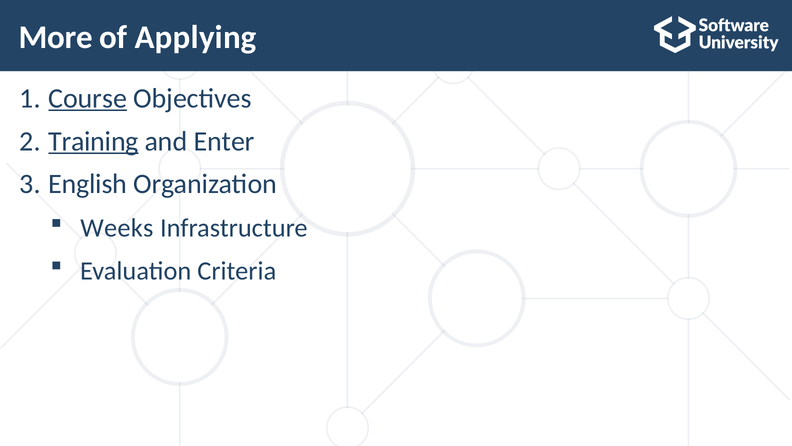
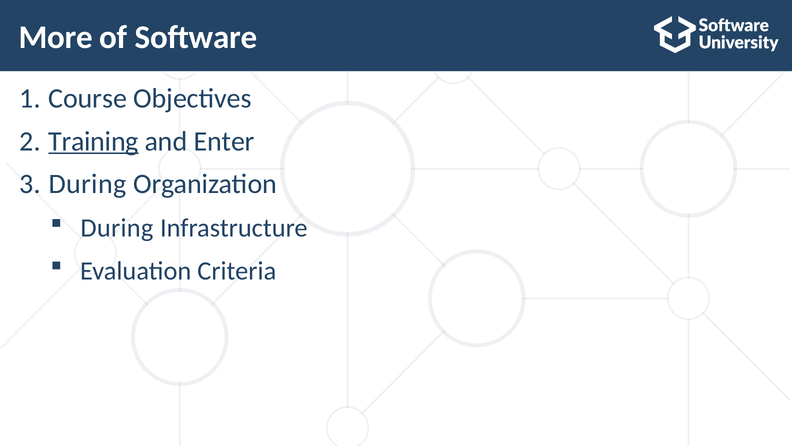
Applying: Applying -> Software (196, 37)
Course underline: present -> none (88, 98)
English: English -> During (87, 184)
Weeks: Weeks -> During (117, 228)
